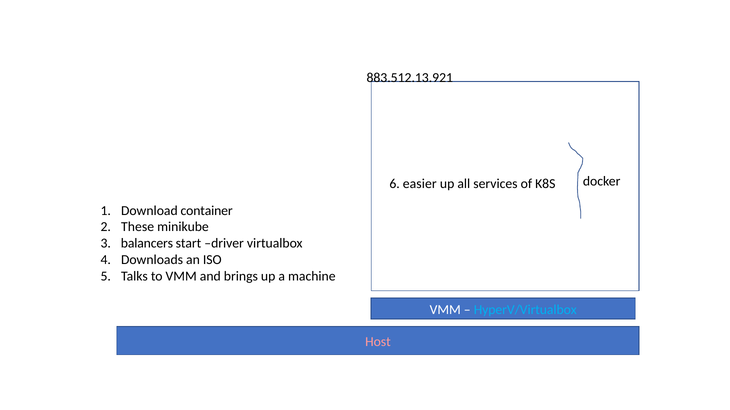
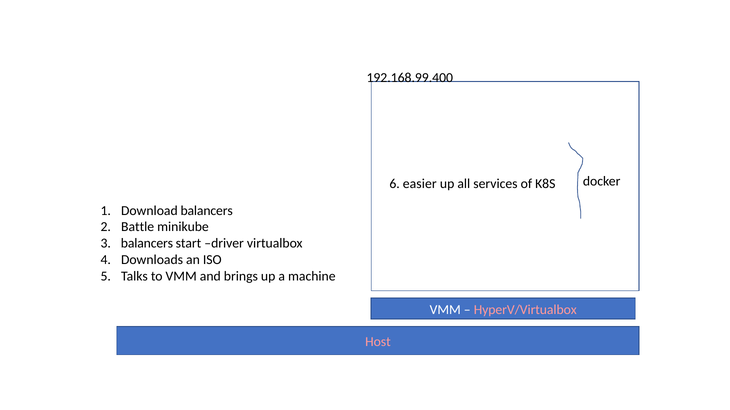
883.512.13.921: 883.512.13.921 -> 192.168.99.400 (410, 78)
Download container: container -> balancers (207, 211)
These: These -> Battle (138, 227)
HyperV/Virtualbox colour: light blue -> pink (525, 310)
